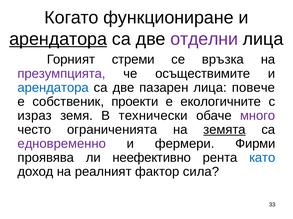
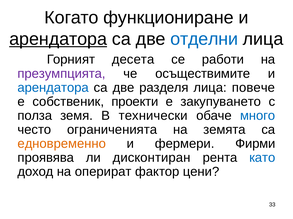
отделни colour: purple -> blue (204, 39)
стреми: стреми -> десета (133, 60)
връзка: връзка -> работи (223, 60)
пазарен: пазарен -> разделя (164, 88)
екологичните: екологичните -> закупуването (221, 102)
израз: израз -> полза (35, 116)
много colour: purple -> blue (258, 116)
земята underline: present -> none (224, 130)
едновременно colour: purple -> orange (62, 144)
неефективно: неефективно -> дисконтиран (152, 158)
реалният: реалният -> оперират (103, 172)
сила: сила -> цени (201, 172)
